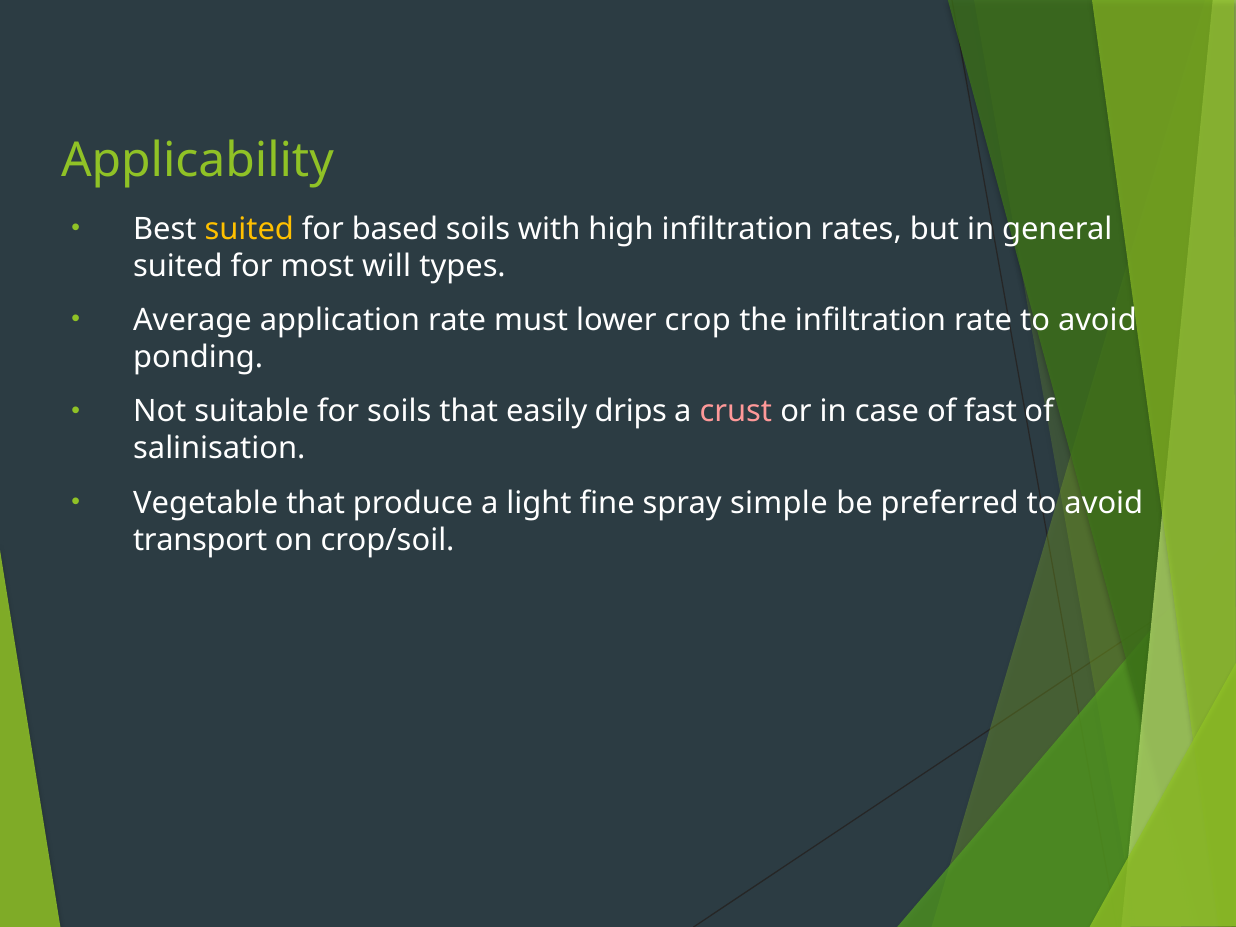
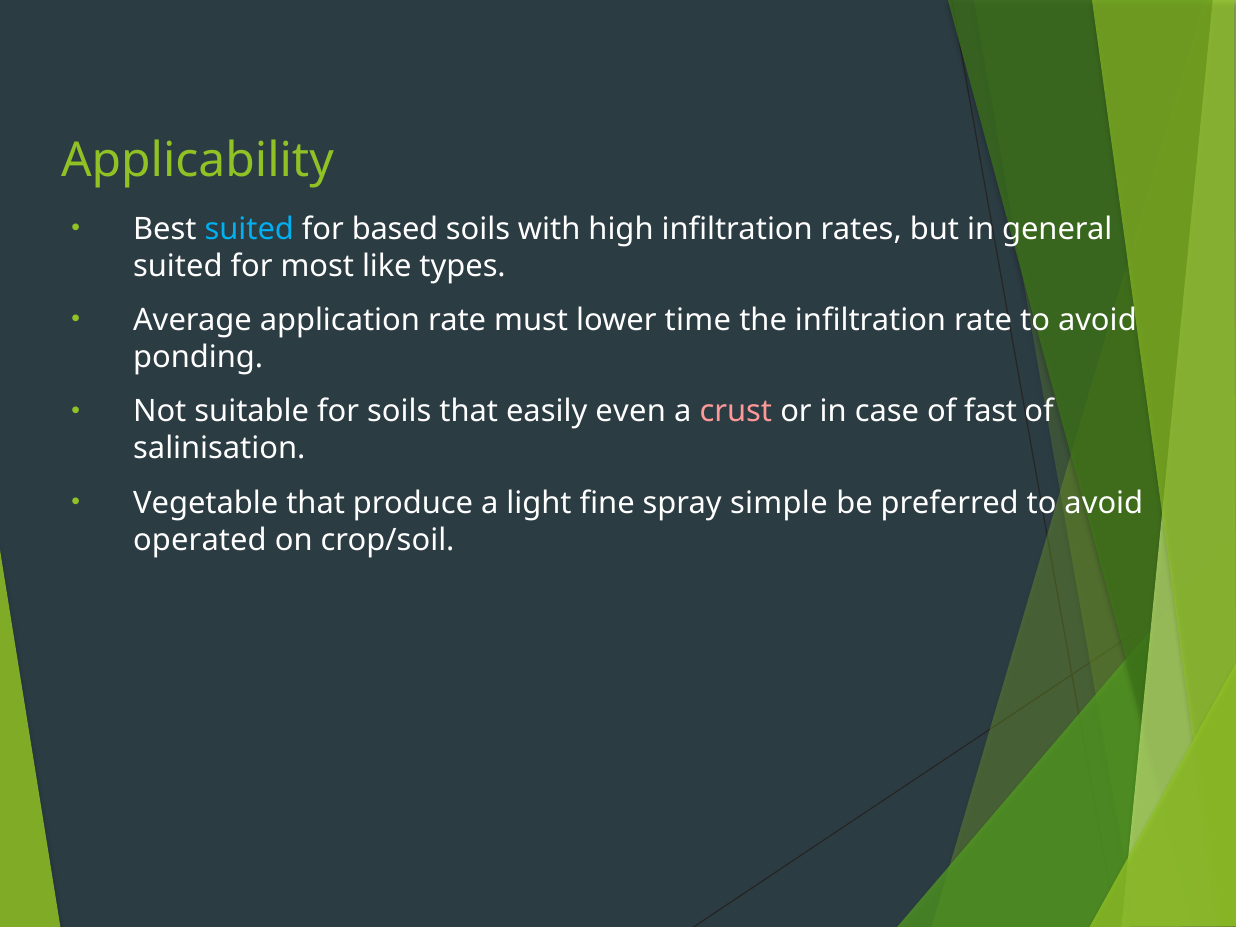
suited colour: yellow -> light blue (249, 229)
will: will -> like (387, 266)
crop: crop -> time (698, 320)
drips: drips -> even (631, 412)
transport: transport -> operated (200, 540)
